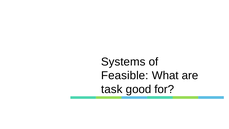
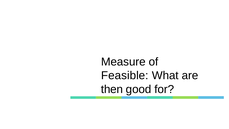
Systems: Systems -> Measure (123, 62)
task: task -> then (112, 89)
